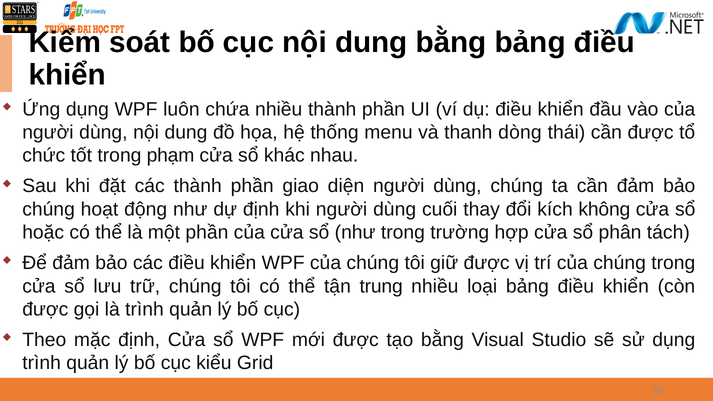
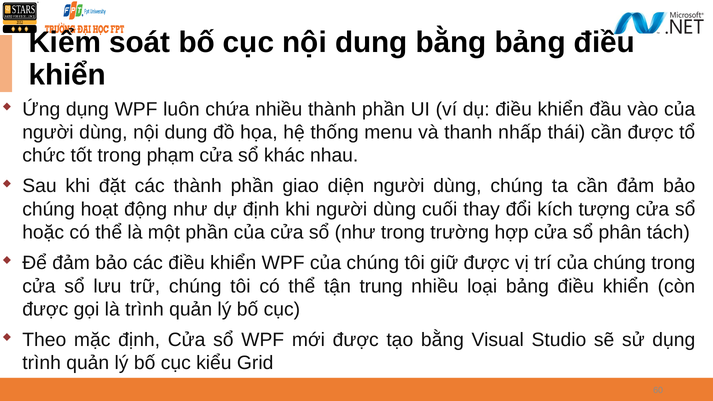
dòng: dòng -> nhấp (520, 132)
không: không -> tượng (604, 209)
